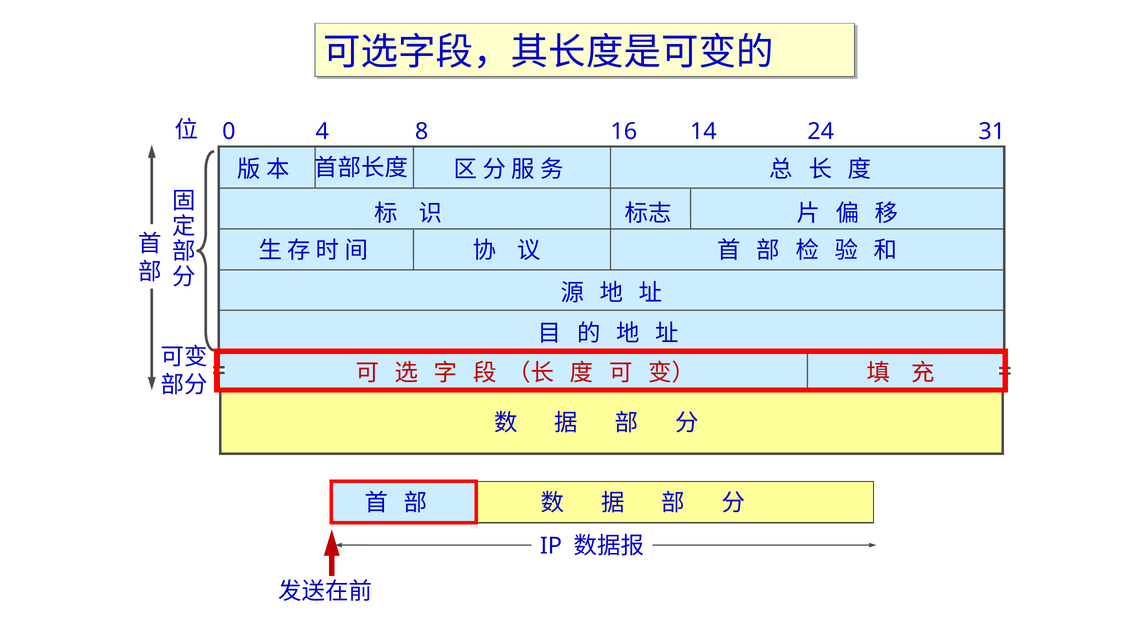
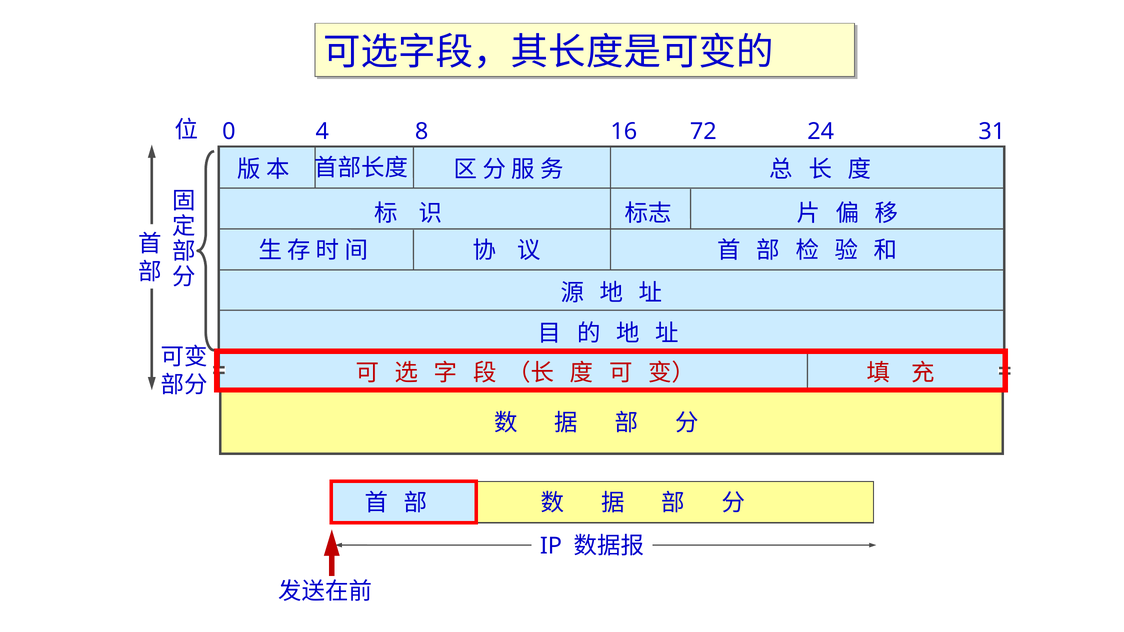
14: 14 -> 72 (703, 131)
